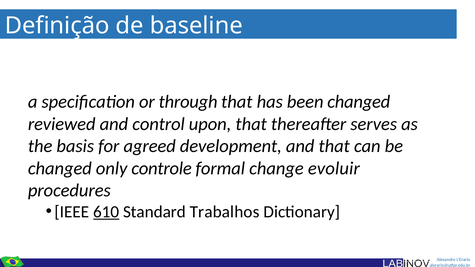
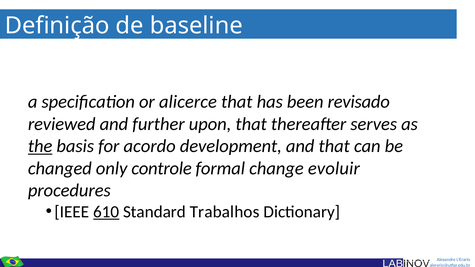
through: through -> alicerce (188, 102)
been changed: changed -> revisado (359, 102)
control: control -> further (158, 124)
the underline: none -> present (40, 146)
agreed: agreed -> acordo (150, 146)
